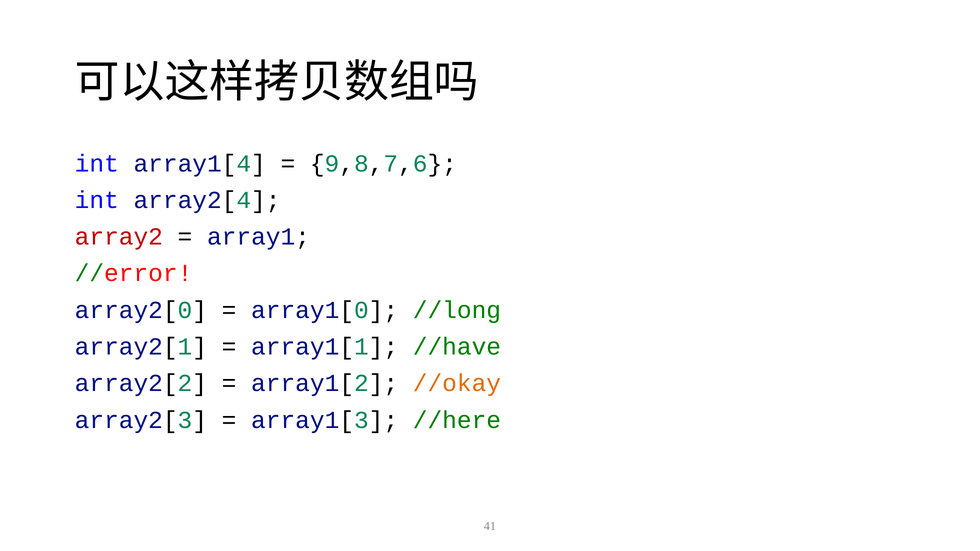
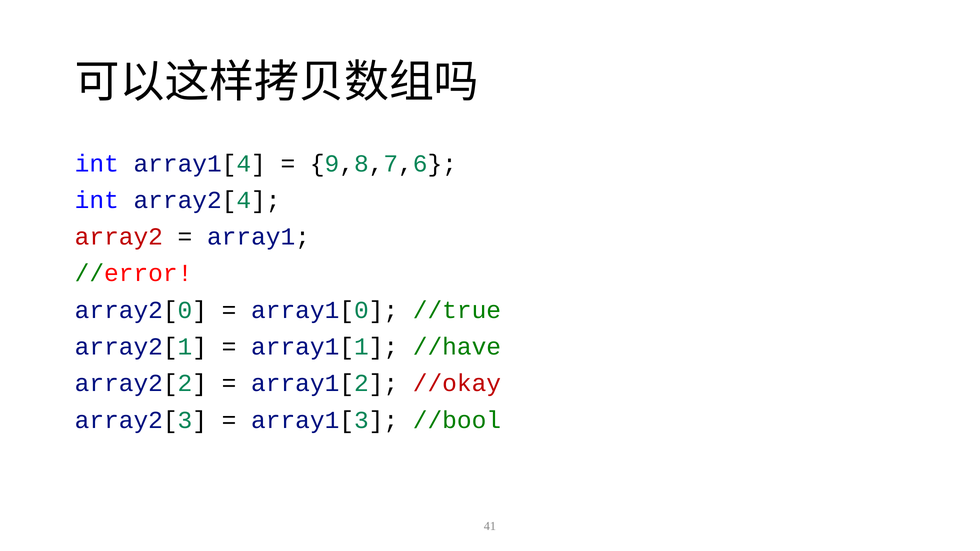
//long: //long -> //true (457, 310)
//okay colour: orange -> red (457, 383)
//here: //here -> //bool (457, 420)
